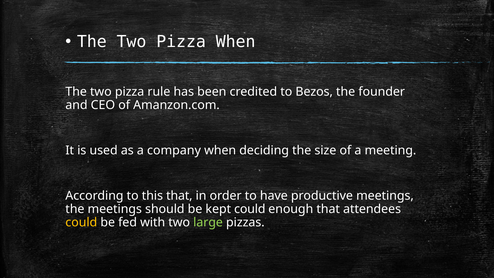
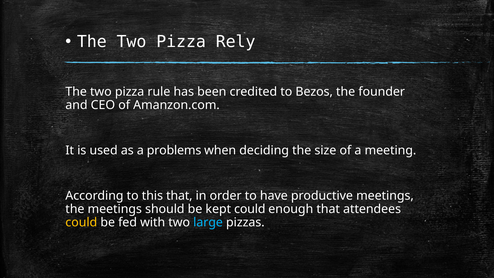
Pizza When: When -> Rely (236, 42)
company: company -> problems (174, 150)
large colour: light green -> light blue (208, 222)
